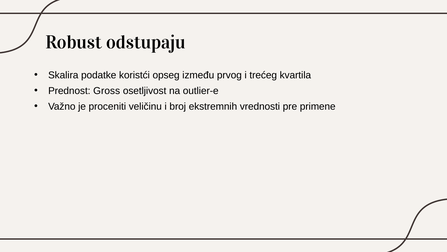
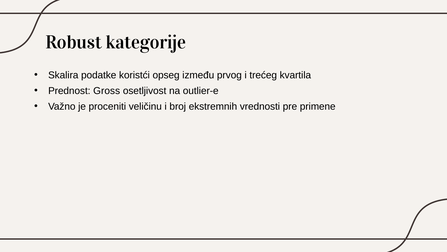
odstupaju: odstupaju -> kategorije (146, 42)
